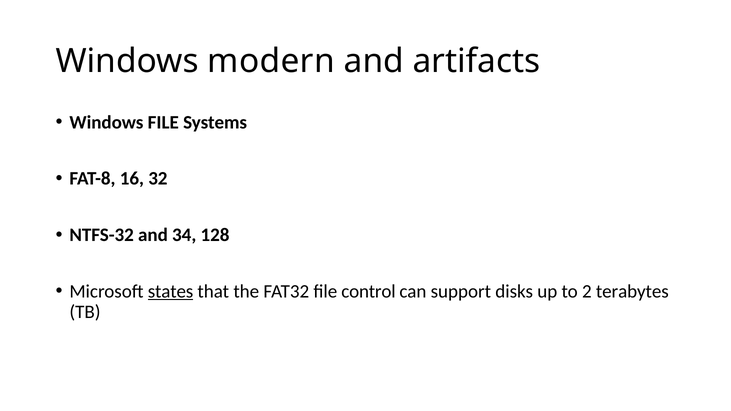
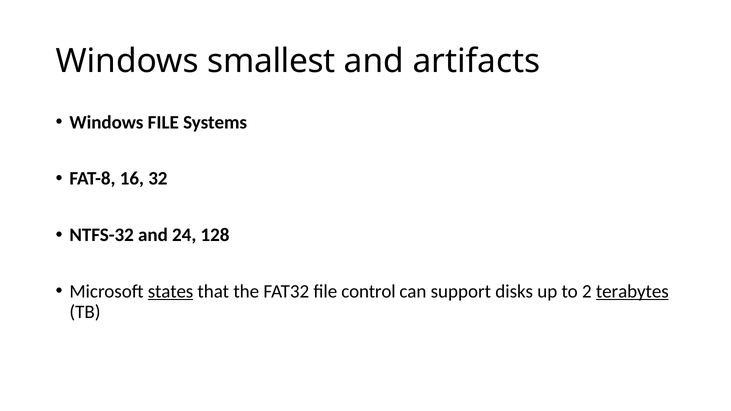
modern: modern -> smallest (271, 61)
34: 34 -> 24 (184, 235)
terabytes underline: none -> present (632, 291)
